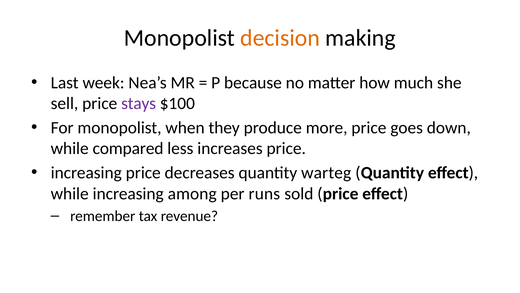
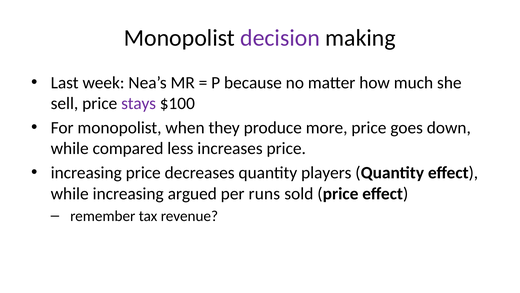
decision colour: orange -> purple (280, 38)
warteg: warteg -> players (326, 173)
among: among -> argued (192, 193)
